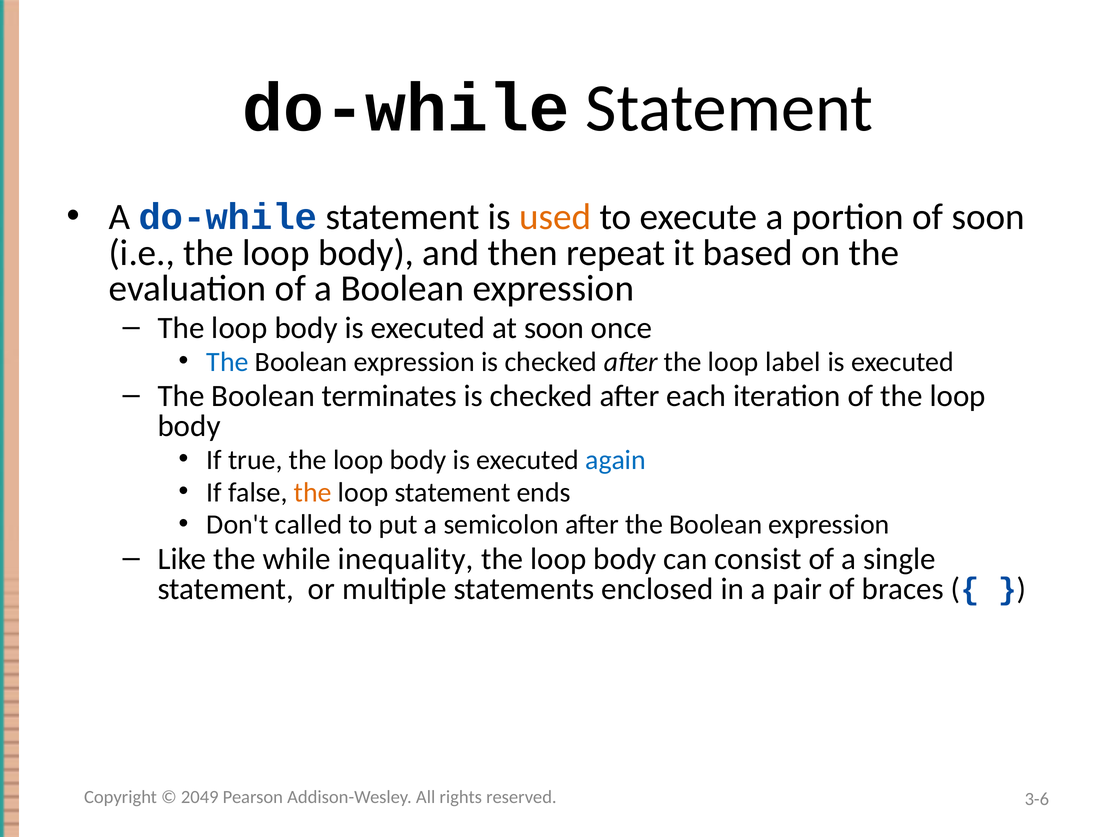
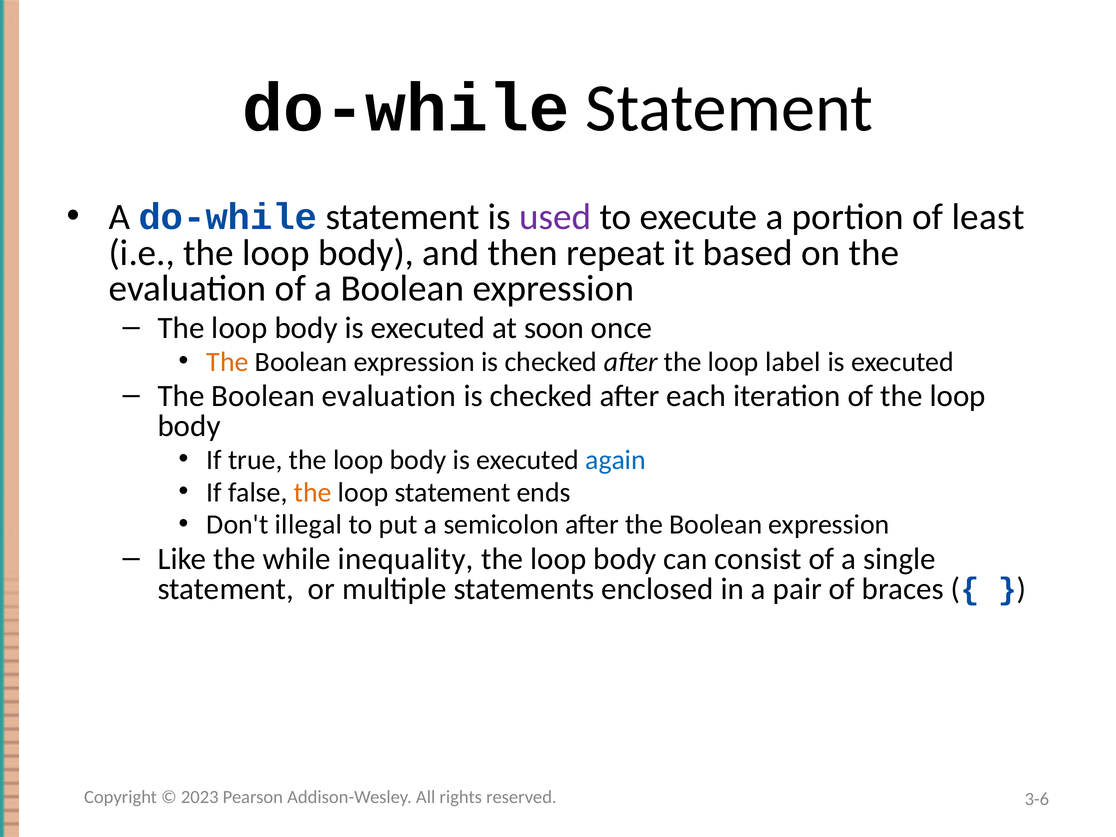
used colour: orange -> purple (555, 217)
of soon: soon -> least (988, 217)
The colour: blue -> orange (227, 362)
Boolean terminates: terminates -> evaluation (389, 396)
called: called -> illegal (308, 525)
2049: 2049 -> 2023 (200, 797)
